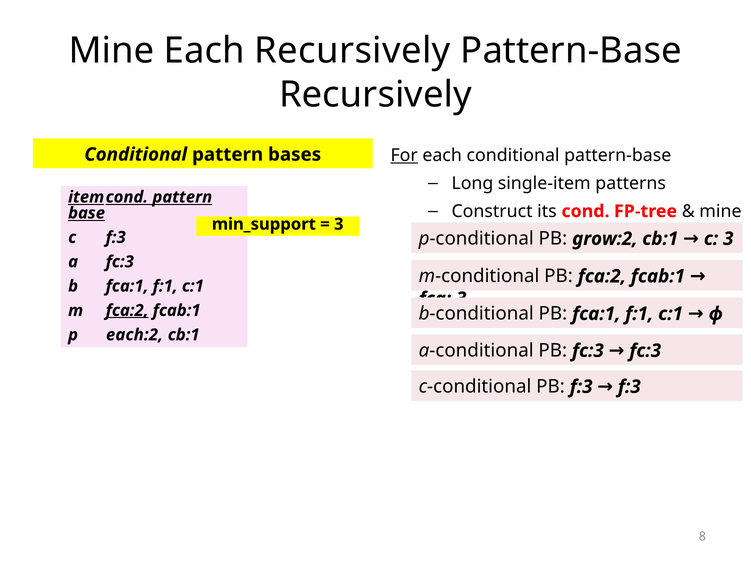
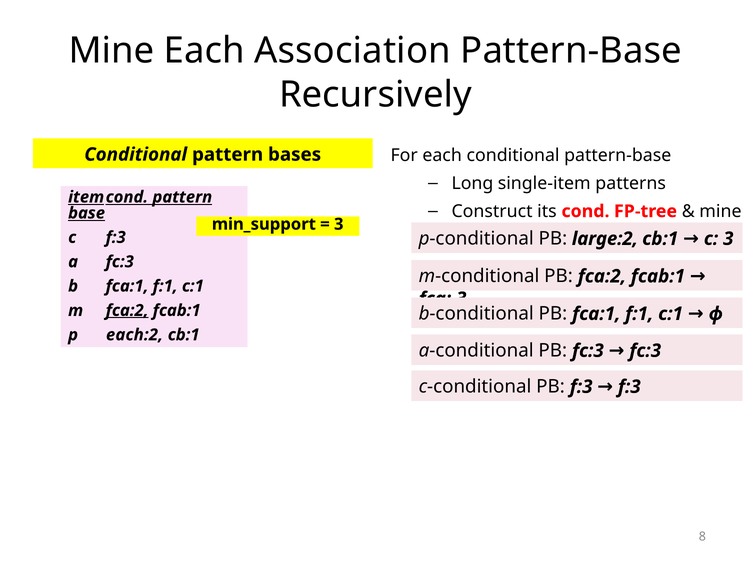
Each Recursively: Recursively -> Association (353, 51)
For underline: present -> none (404, 155)
grow:2: grow:2 -> large:2 (605, 239)
